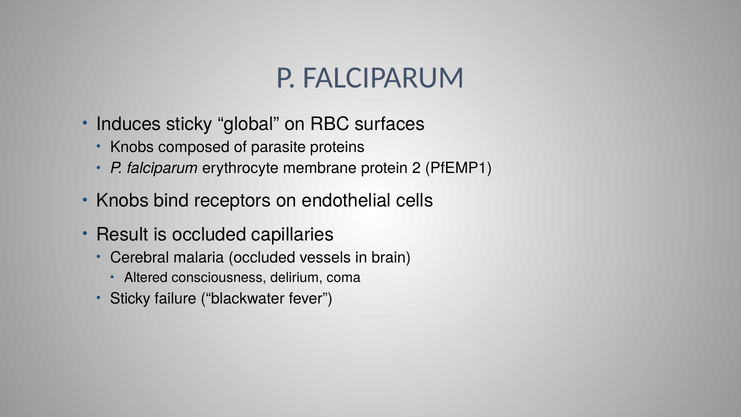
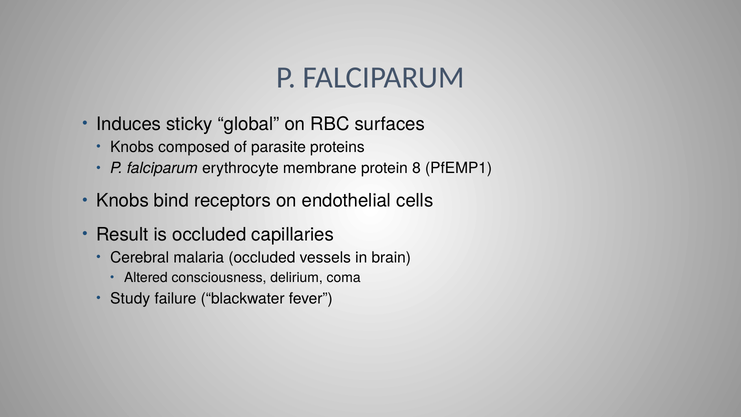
2: 2 -> 8 (416, 168)
Sticky: Sticky -> Study (130, 298)
